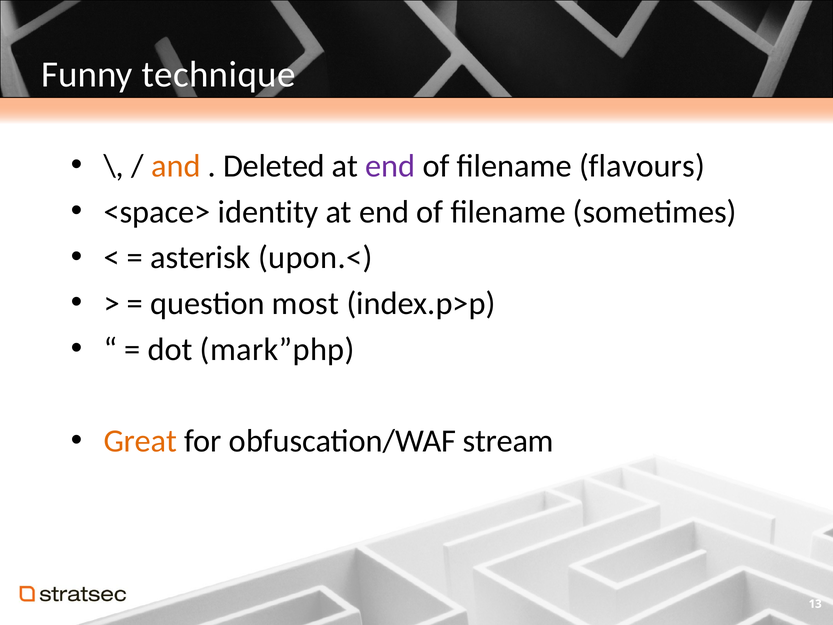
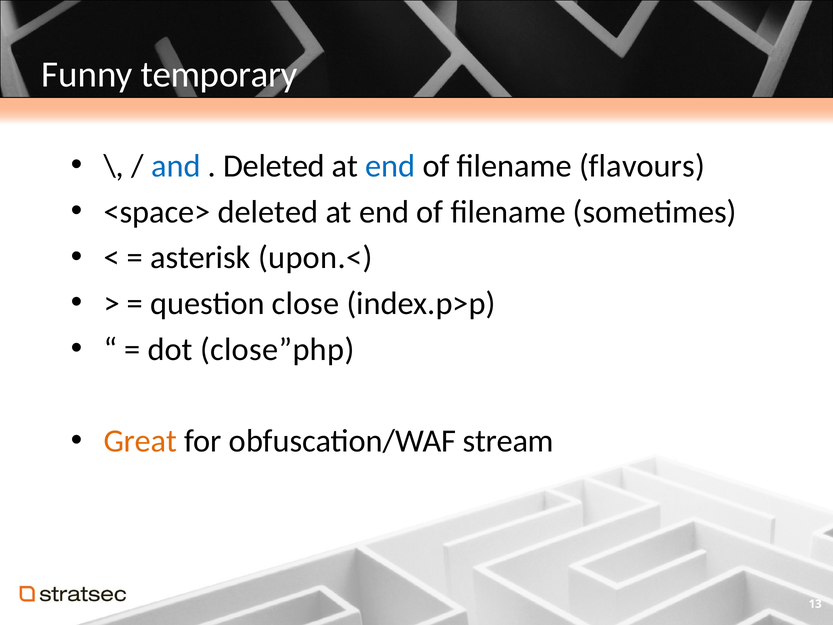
technique: technique -> temporary (219, 75)
and colour: orange -> blue (176, 166)
end colour: purple -> blue (390, 166)
<space> identity: identity -> deleted (268, 212)
most: most -> close (306, 303)
mark”php: mark”php -> close”php (277, 349)
